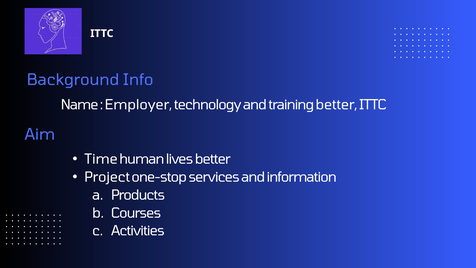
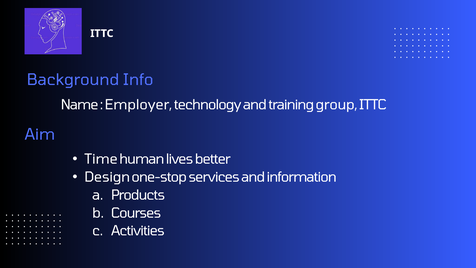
training better: better -> group (337, 105)
Project: Project -> Design (107, 177)
